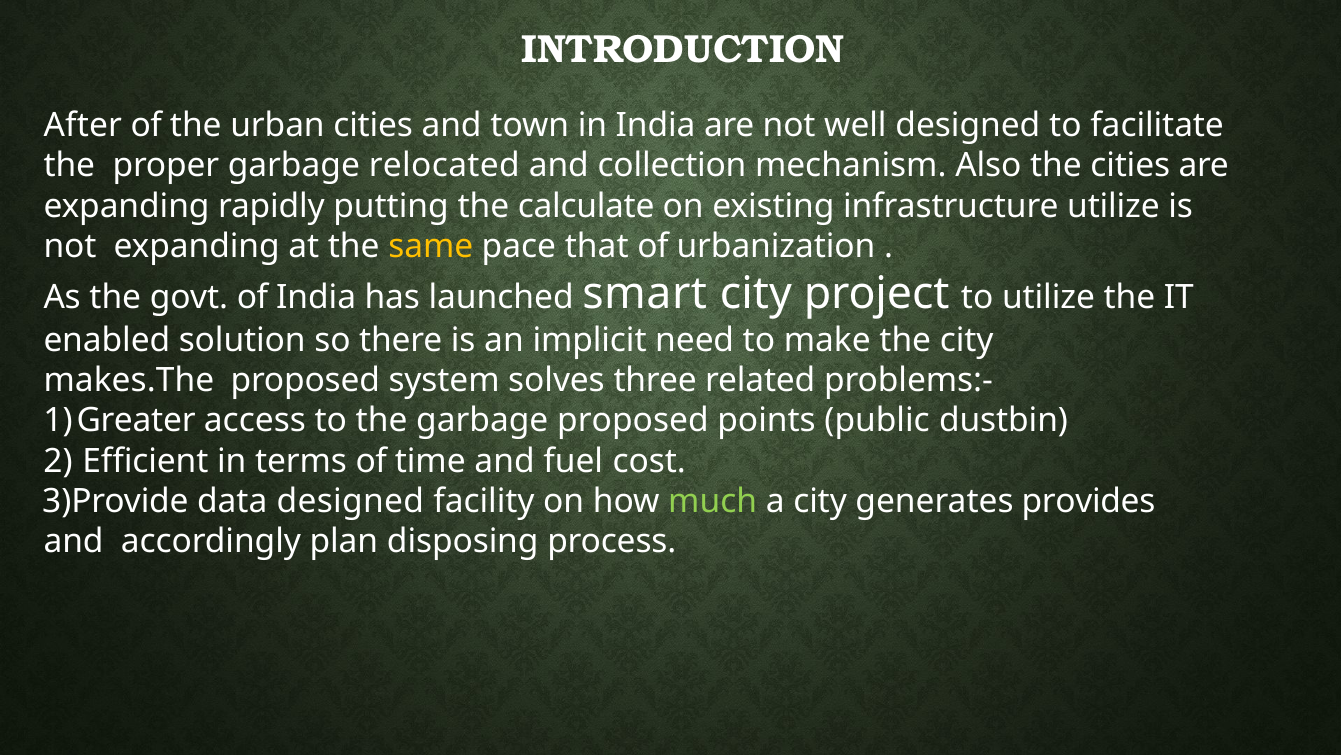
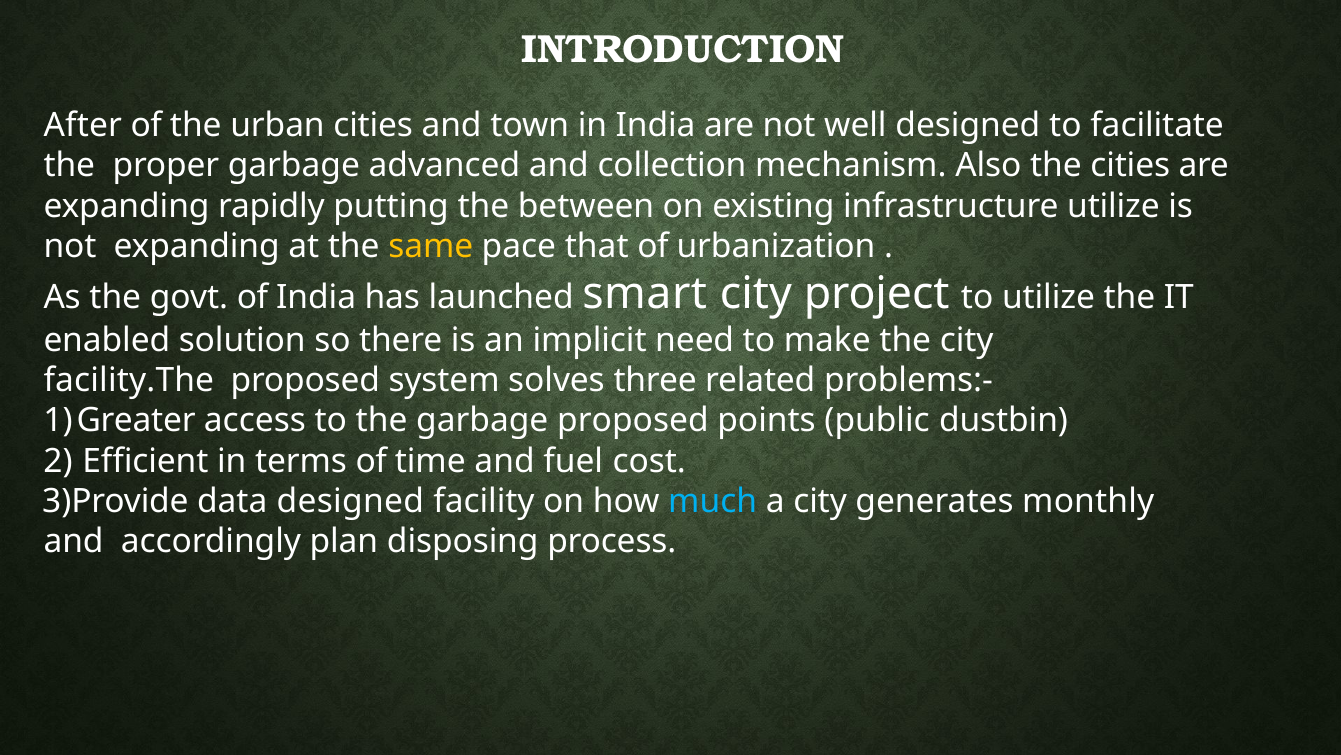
relocated: relocated -> advanced (444, 166)
calculate: calculate -> between (586, 206)
makes.The: makes.The -> facility.The (129, 380)
much colour: light green -> light blue (713, 501)
provides: provides -> monthly (1088, 501)
